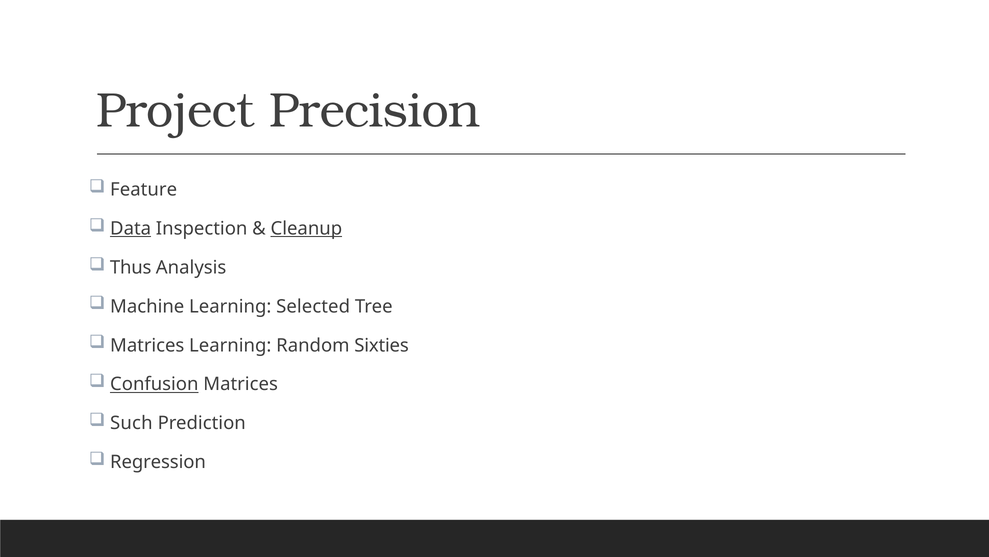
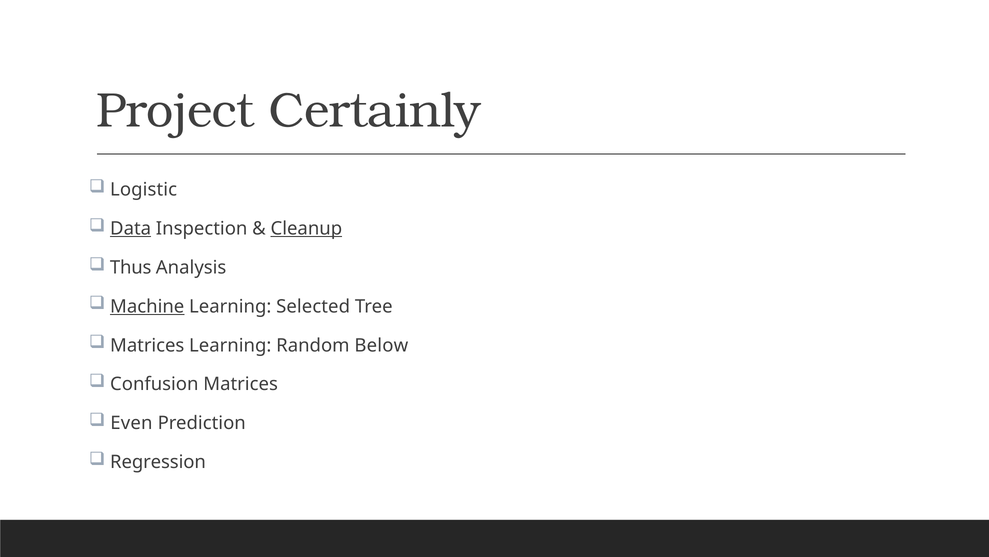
Precision: Precision -> Certainly (375, 111)
Feature: Feature -> Logistic (144, 189)
Machine underline: none -> present (147, 306)
Sixties: Sixties -> Below (381, 345)
Confusion underline: present -> none (154, 384)
Such: Such -> Even (131, 423)
